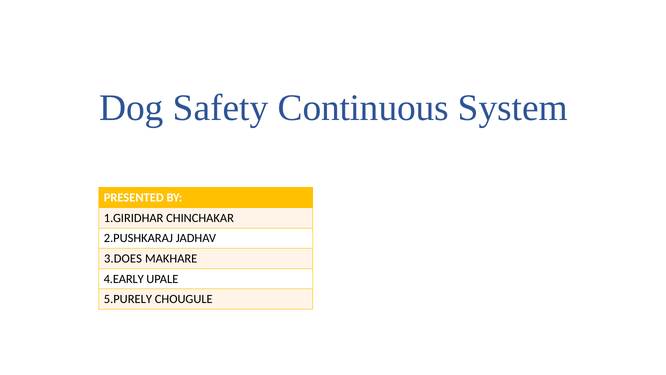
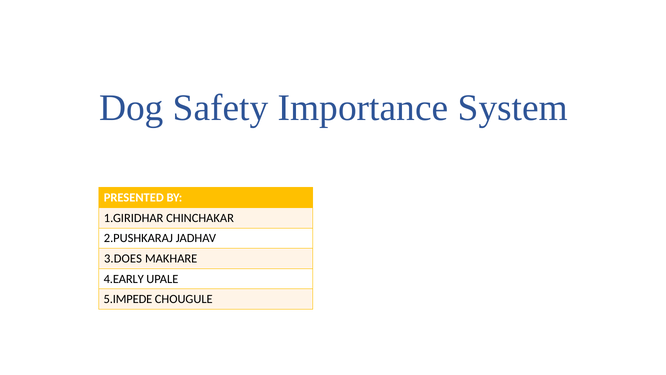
Continuous: Continuous -> Importance (363, 108)
5.PURELY: 5.PURELY -> 5.IMPEDE (128, 299)
